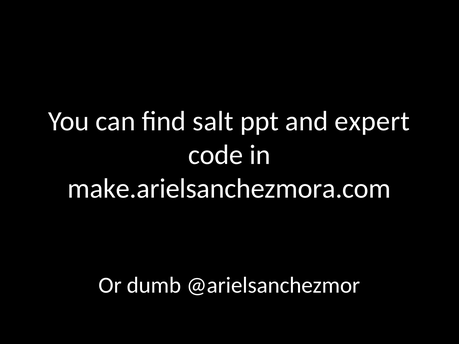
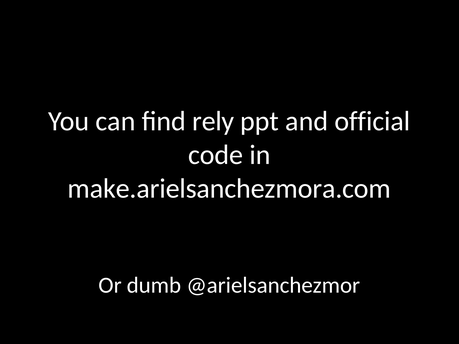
salt: salt -> rely (213, 121)
expert: expert -> official (372, 121)
